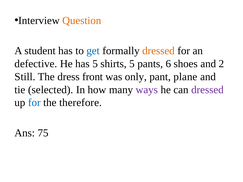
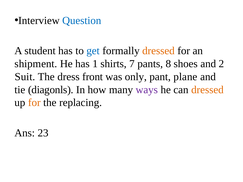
Question colour: orange -> blue (82, 21)
defective: defective -> shipment (36, 64)
has 5: 5 -> 1 (95, 64)
shirts 5: 5 -> 7 (132, 64)
6: 6 -> 8 (168, 64)
Still: Still -> Suit (25, 77)
selected: selected -> diagonls (51, 90)
dressed colour: purple -> orange (207, 90)
for colour: blue -> orange (34, 103)
therefore: therefore -> replacing (81, 103)
75: 75 -> 23 (43, 133)
